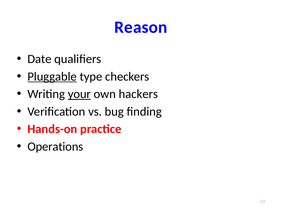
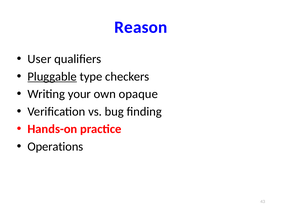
Date: Date -> User (39, 59)
your underline: present -> none (79, 94)
hackers: hackers -> opaque (138, 94)
